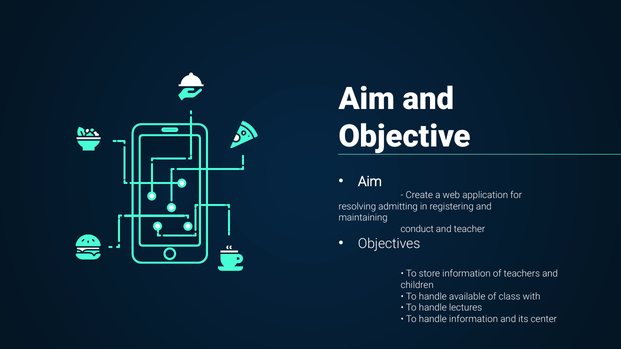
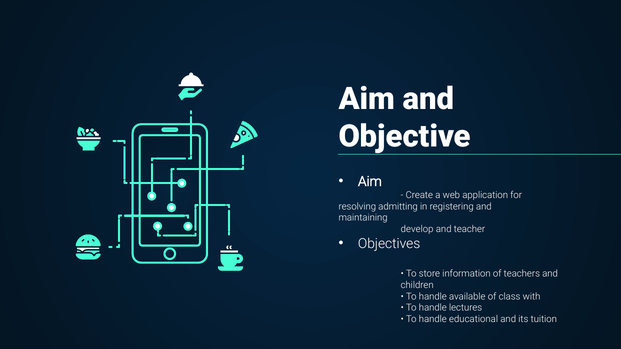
conduct: conduct -> develop (417, 229)
handle information: information -> educational (474, 320)
center: center -> tuition (544, 320)
